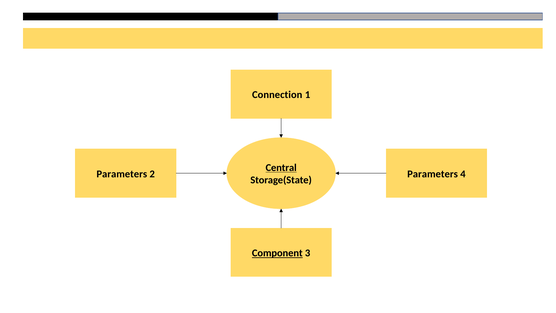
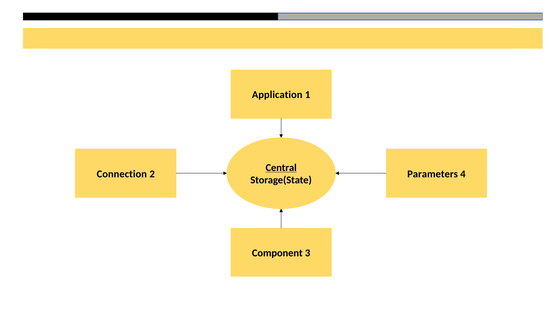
Connection: Connection -> Application (277, 95)
Parameters: Parameters -> Connection (122, 174)
Component underline: present -> none (277, 253)
